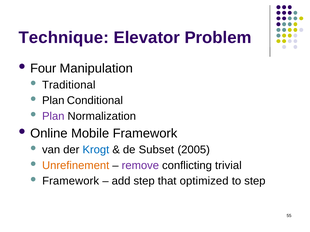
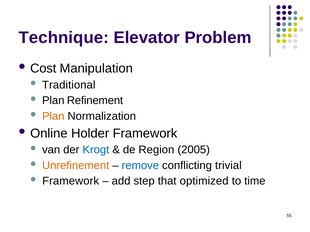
Four: Four -> Cost (43, 68)
Conditional: Conditional -> Refinement (95, 101)
Plan colour: purple -> orange (53, 116)
Mobile: Mobile -> Holder (90, 134)
Subset: Subset -> Region (156, 150)
remove colour: purple -> blue (140, 166)
to step: step -> time (255, 181)
